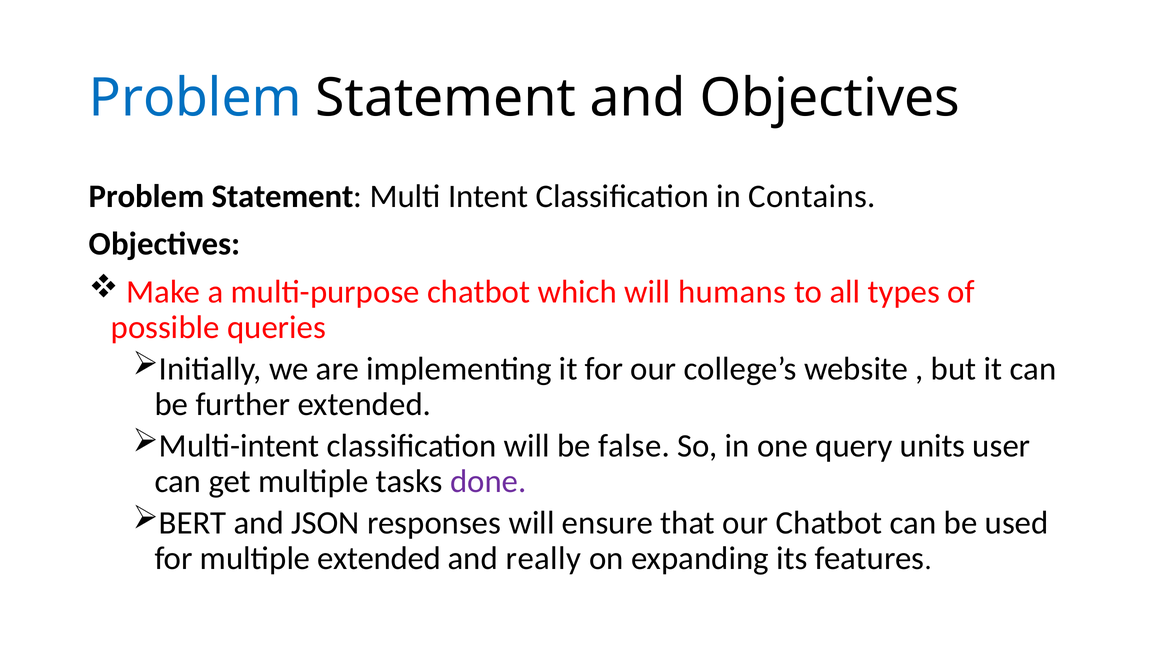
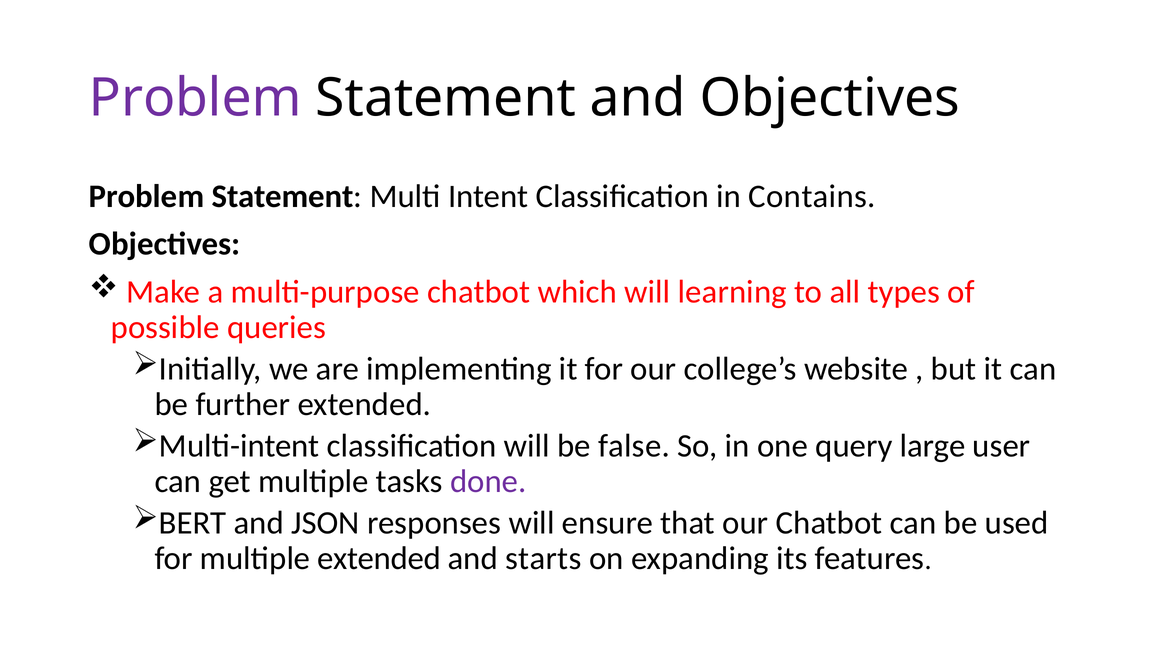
Problem colour: blue -> purple (195, 98)
humans: humans -> learning (732, 292)
units: units -> large (933, 446)
really: really -> starts (543, 559)
